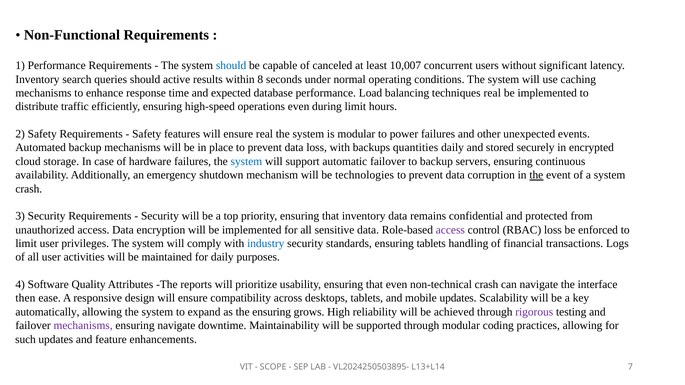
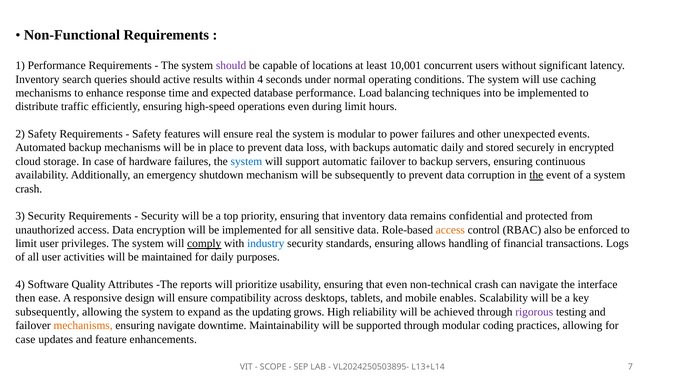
should colour: blue -> purple (231, 66)
canceled: canceled -> locations (332, 66)
10,007: 10,007 -> 10,001 (405, 66)
within 8: 8 -> 4 (260, 79)
techniques real: real -> into (492, 93)
backups quantities: quantities -> automatic (416, 148)
be technologies: technologies -> subsequently (365, 175)
access colour: purple -> orange (450, 230)
RBAC loss: loss -> also (553, 230)
comply underline: none -> present (204, 244)
ensuring tablets: tablets -> allows (431, 244)
mobile updates: updates -> enables (458, 298)
automatically: automatically -> subsequently (47, 312)
the ensuring: ensuring -> updating (272, 312)
mechanisms colour: purple -> orange (83, 326)
such: such -> case (25, 340)
